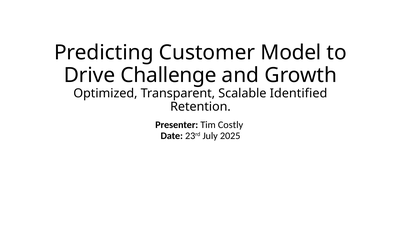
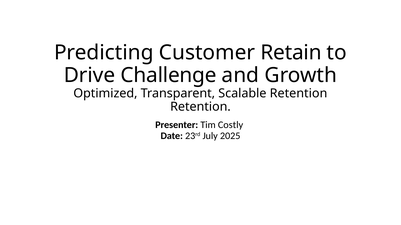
Model: Model -> Retain (291, 53)
Scalable Identified: Identified -> Retention (299, 94)
